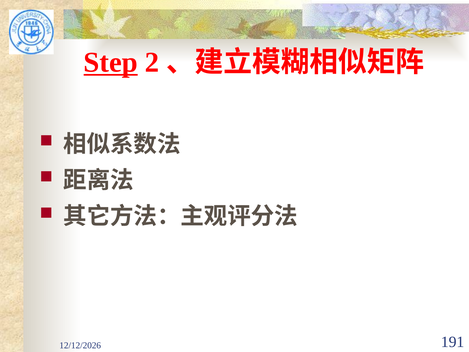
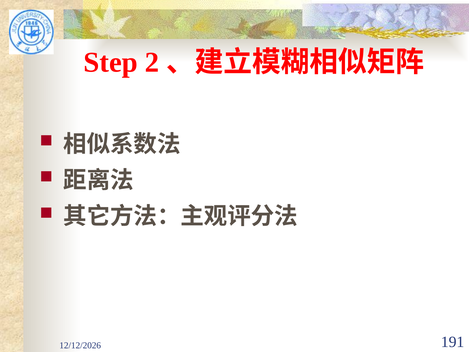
Step underline: present -> none (111, 62)
